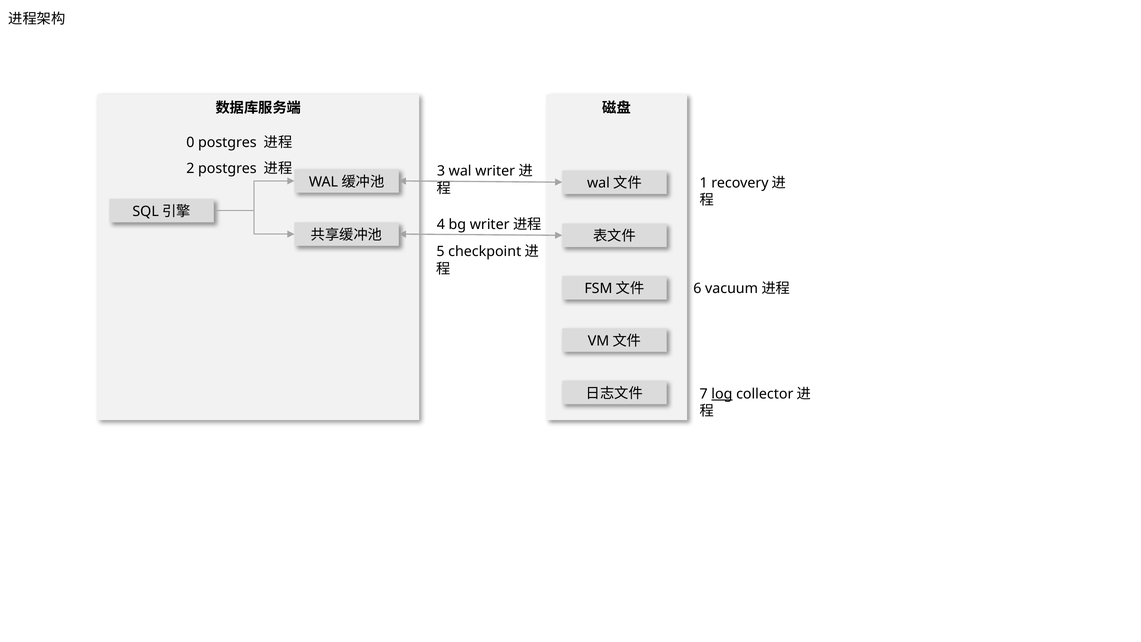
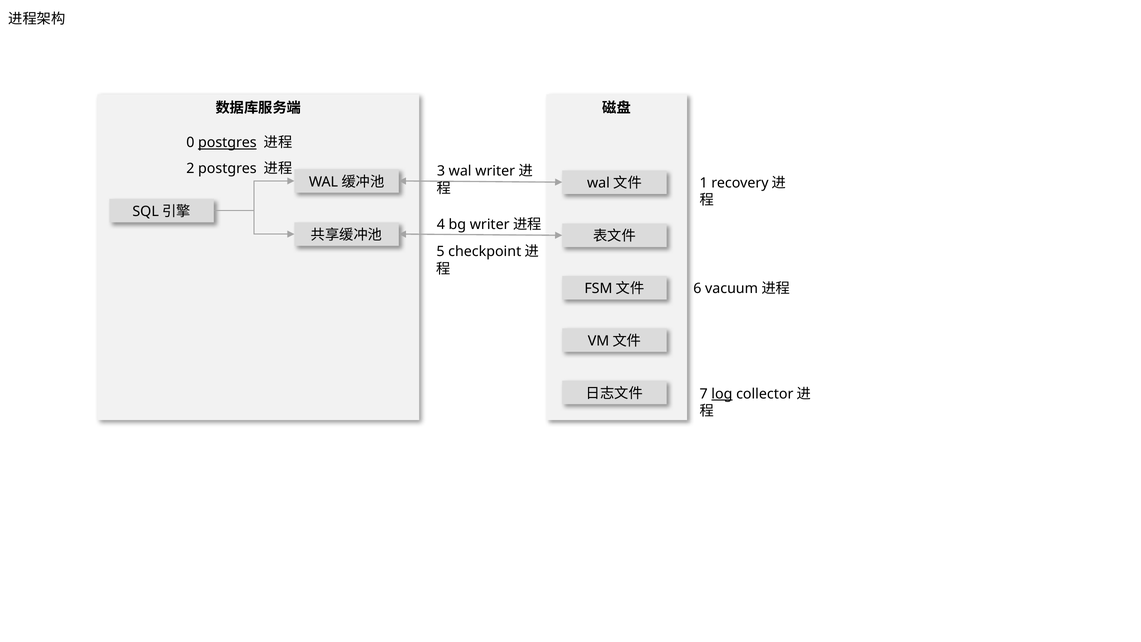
postgres underline: none -> present (227, 143)
